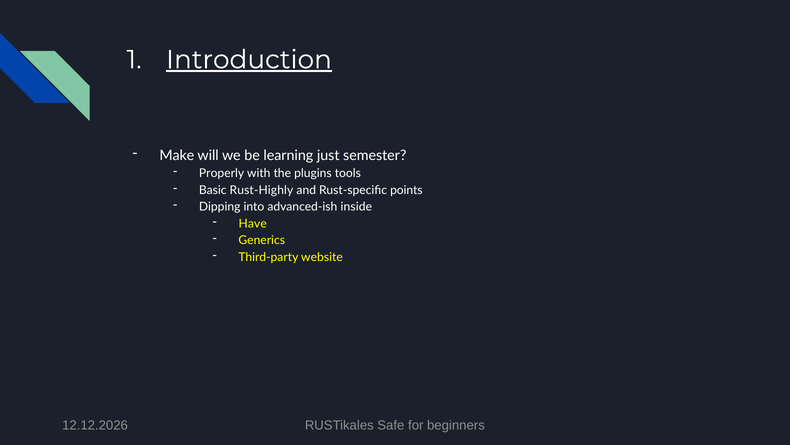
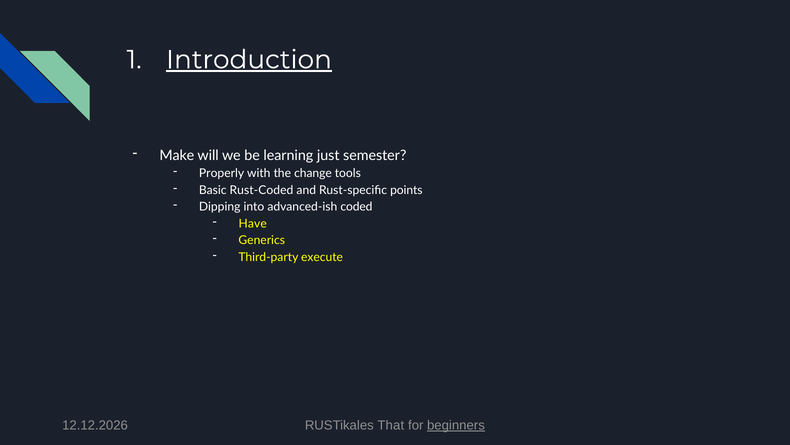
plugins: plugins -> change (313, 173)
Rust-Highly: Rust-Highly -> Rust-Coded (261, 190)
inside: inside -> coded (356, 207)
website: website -> execute (322, 257)
Safe: Safe -> That (391, 425)
beginners underline: none -> present (456, 425)
